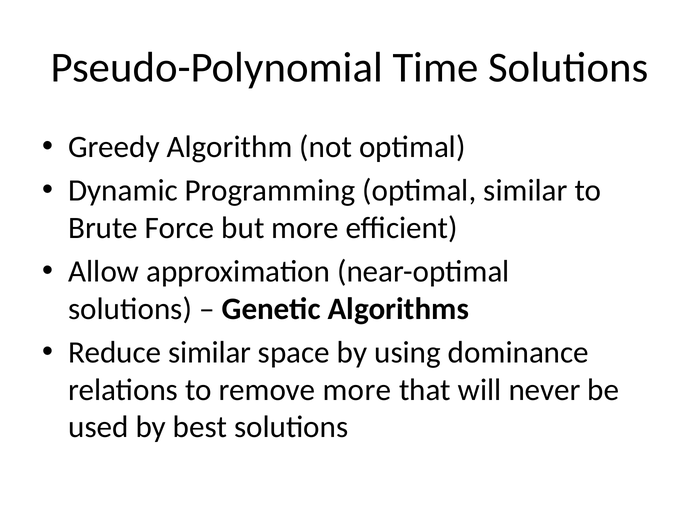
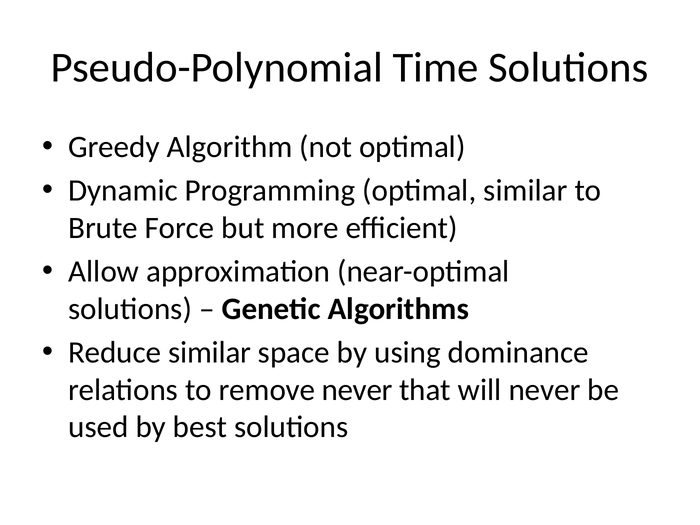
remove more: more -> never (357, 390)
